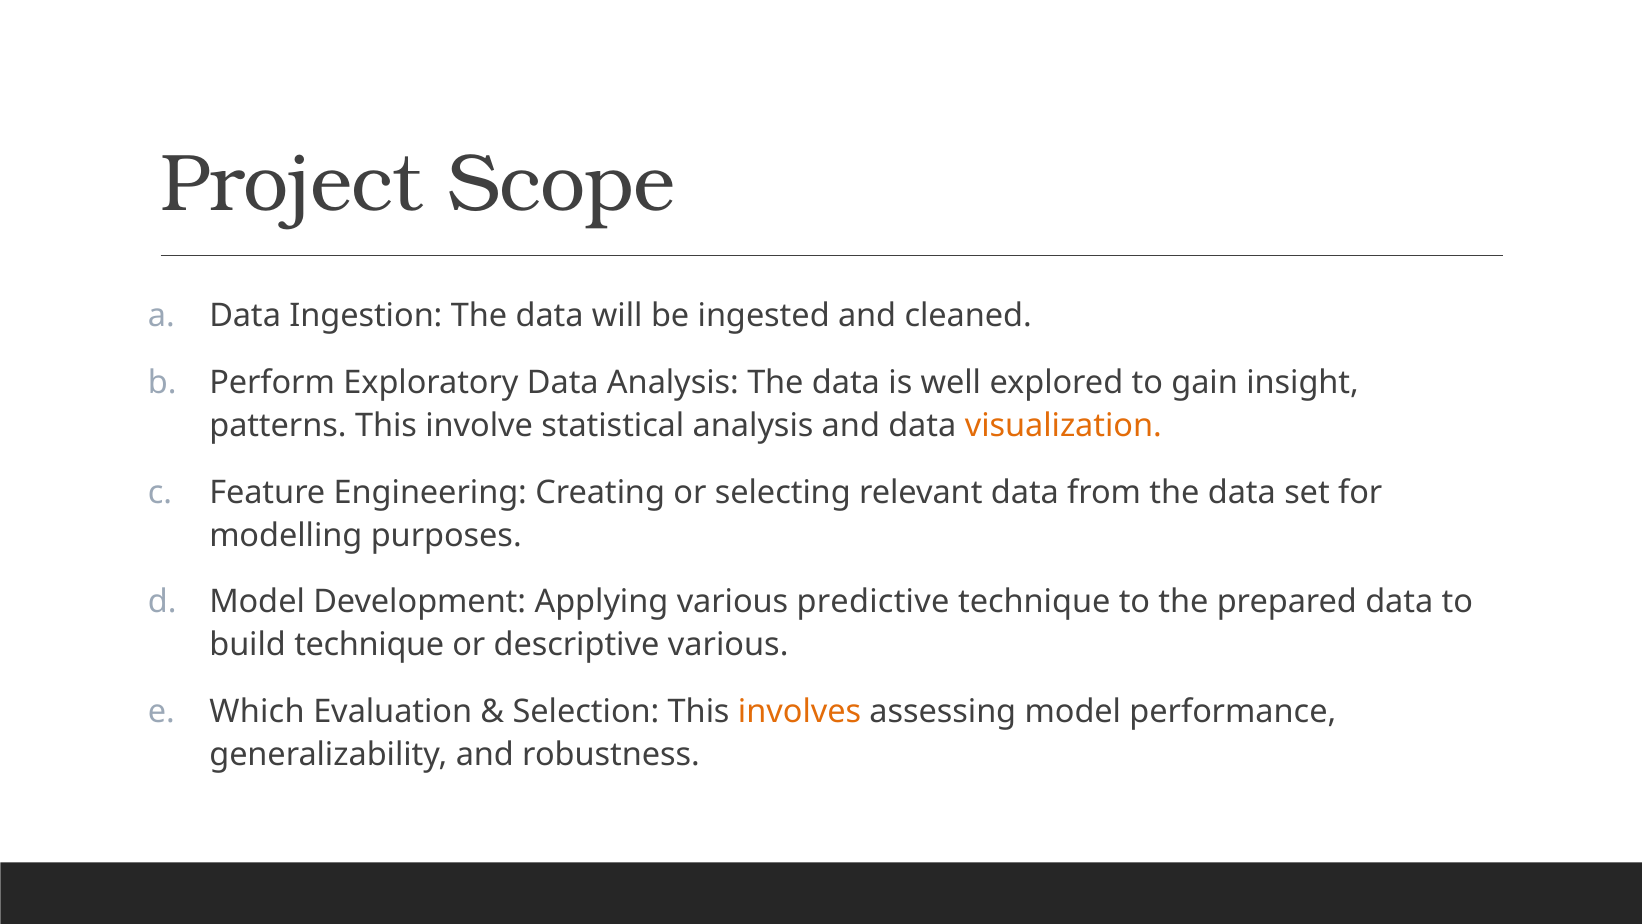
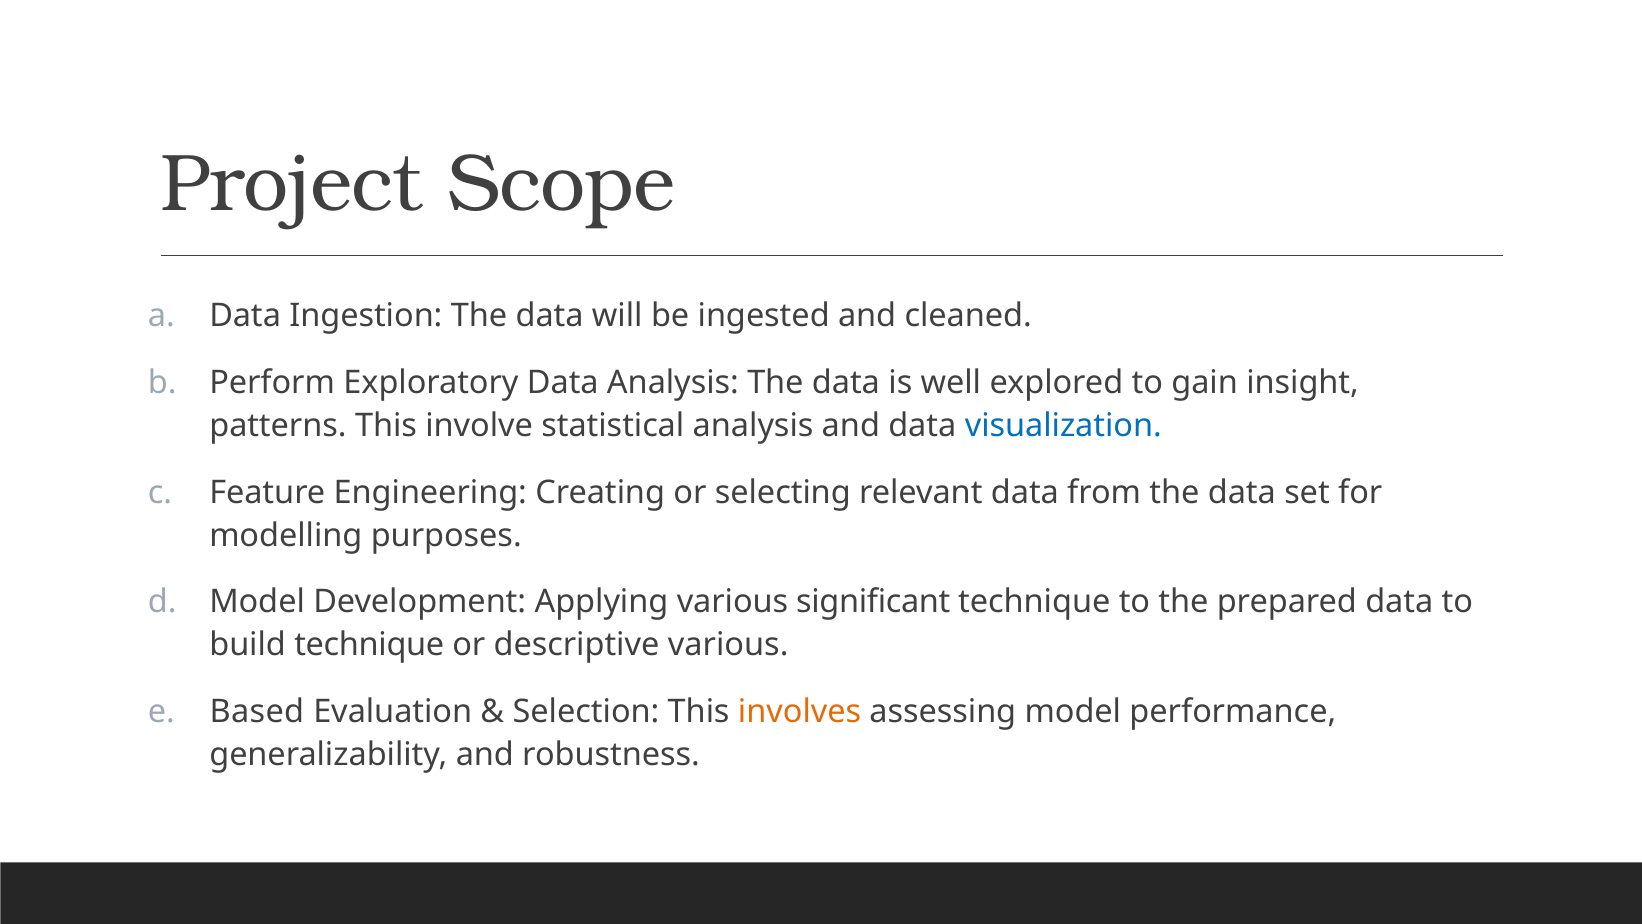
visualization colour: orange -> blue (1063, 425)
predictive: predictive -> significant (873, 602)
Which: Which -> Based (257, 712)
